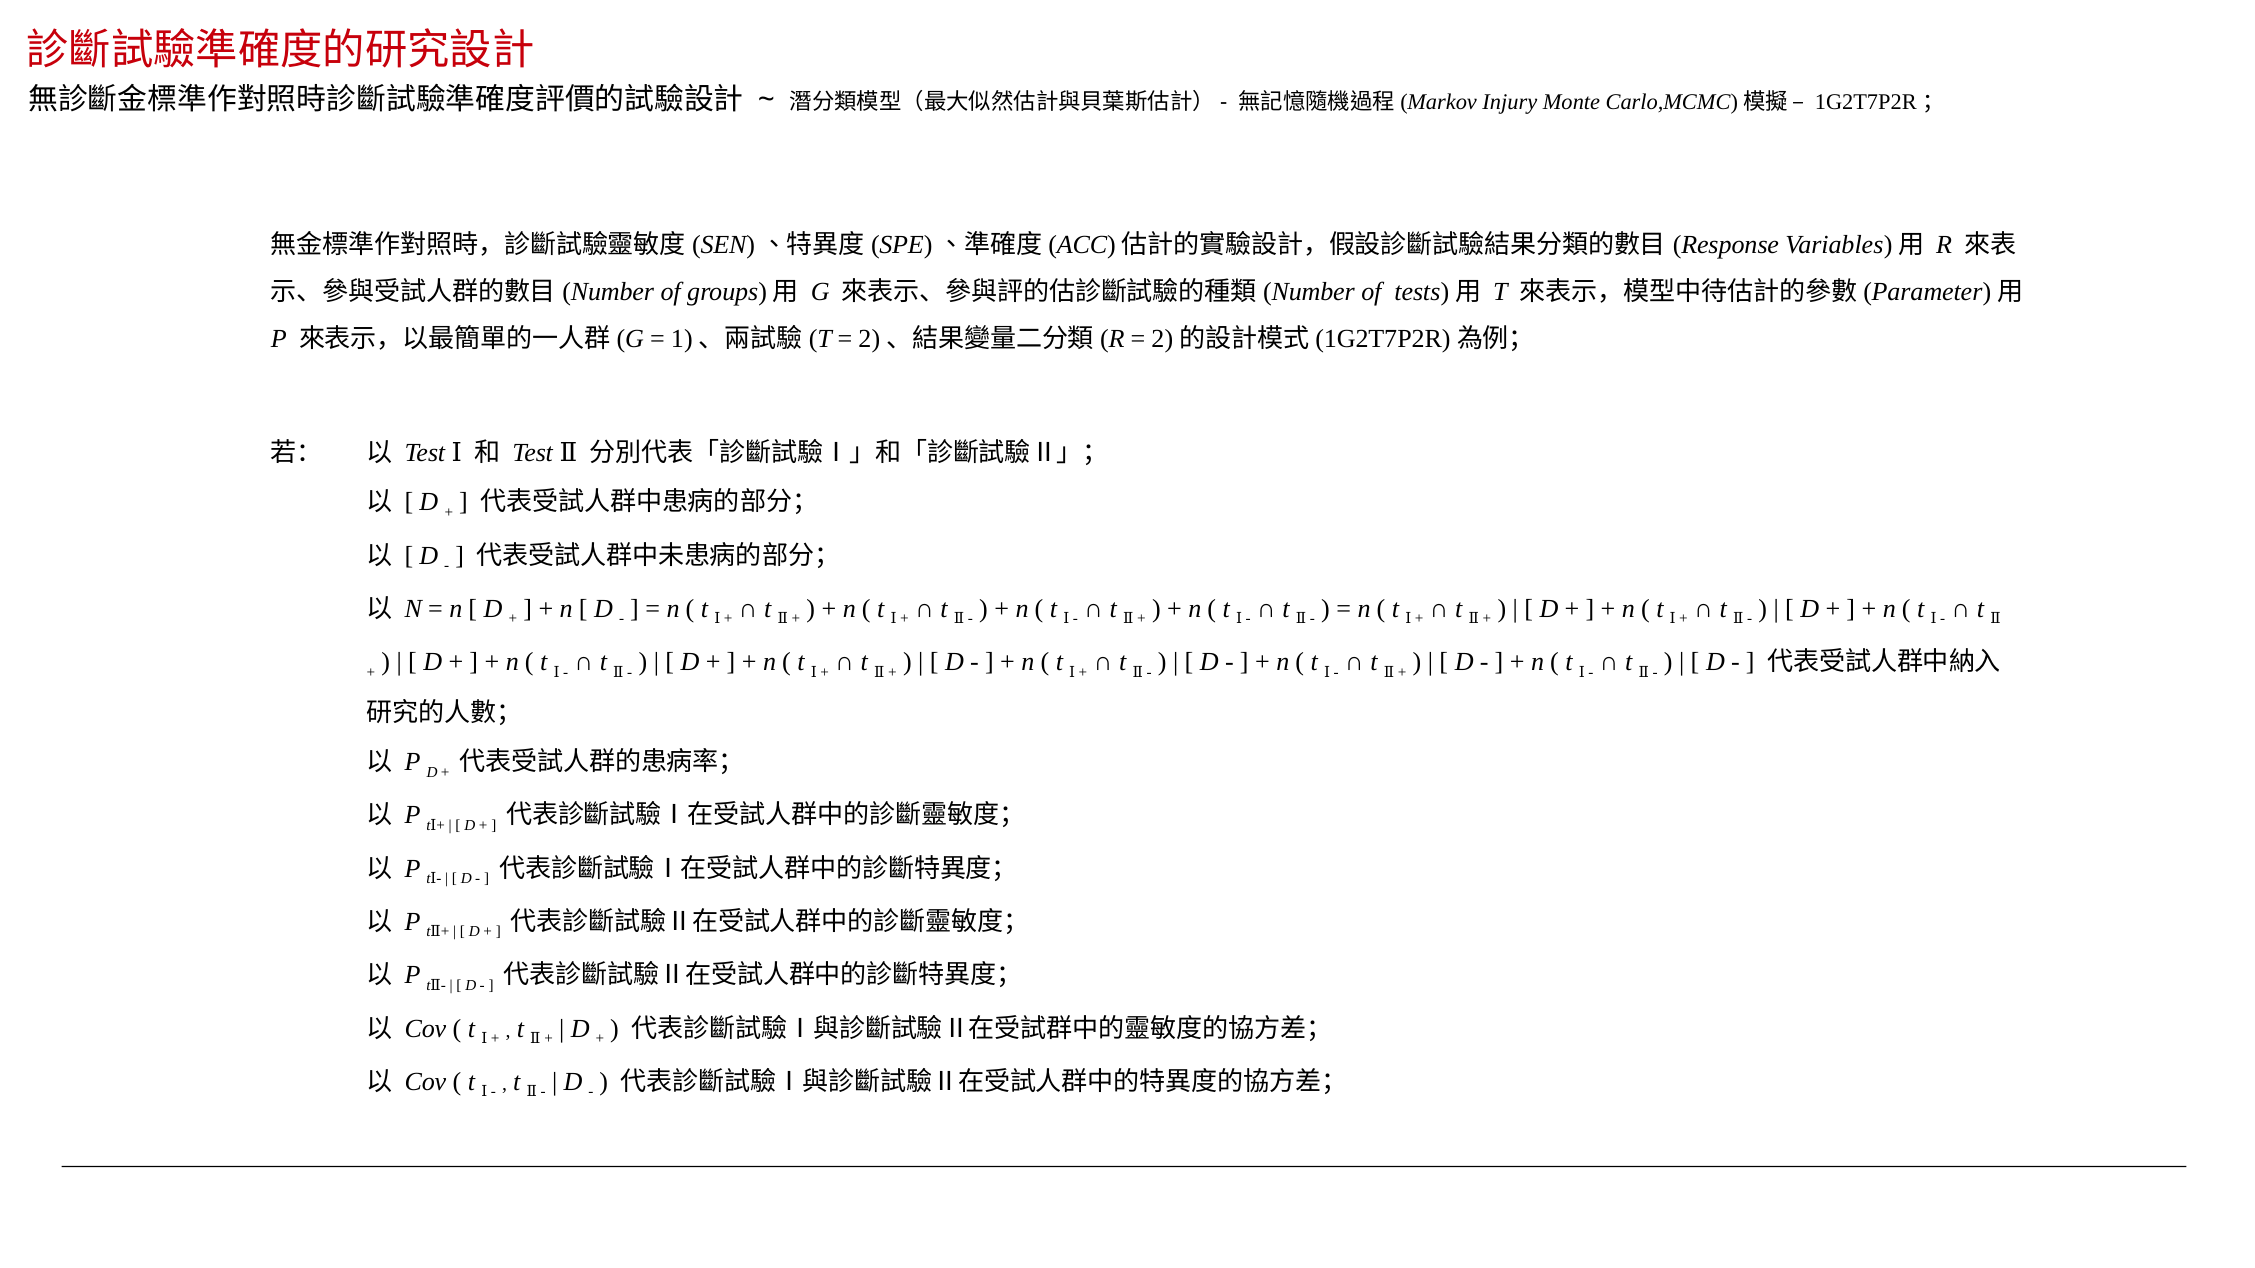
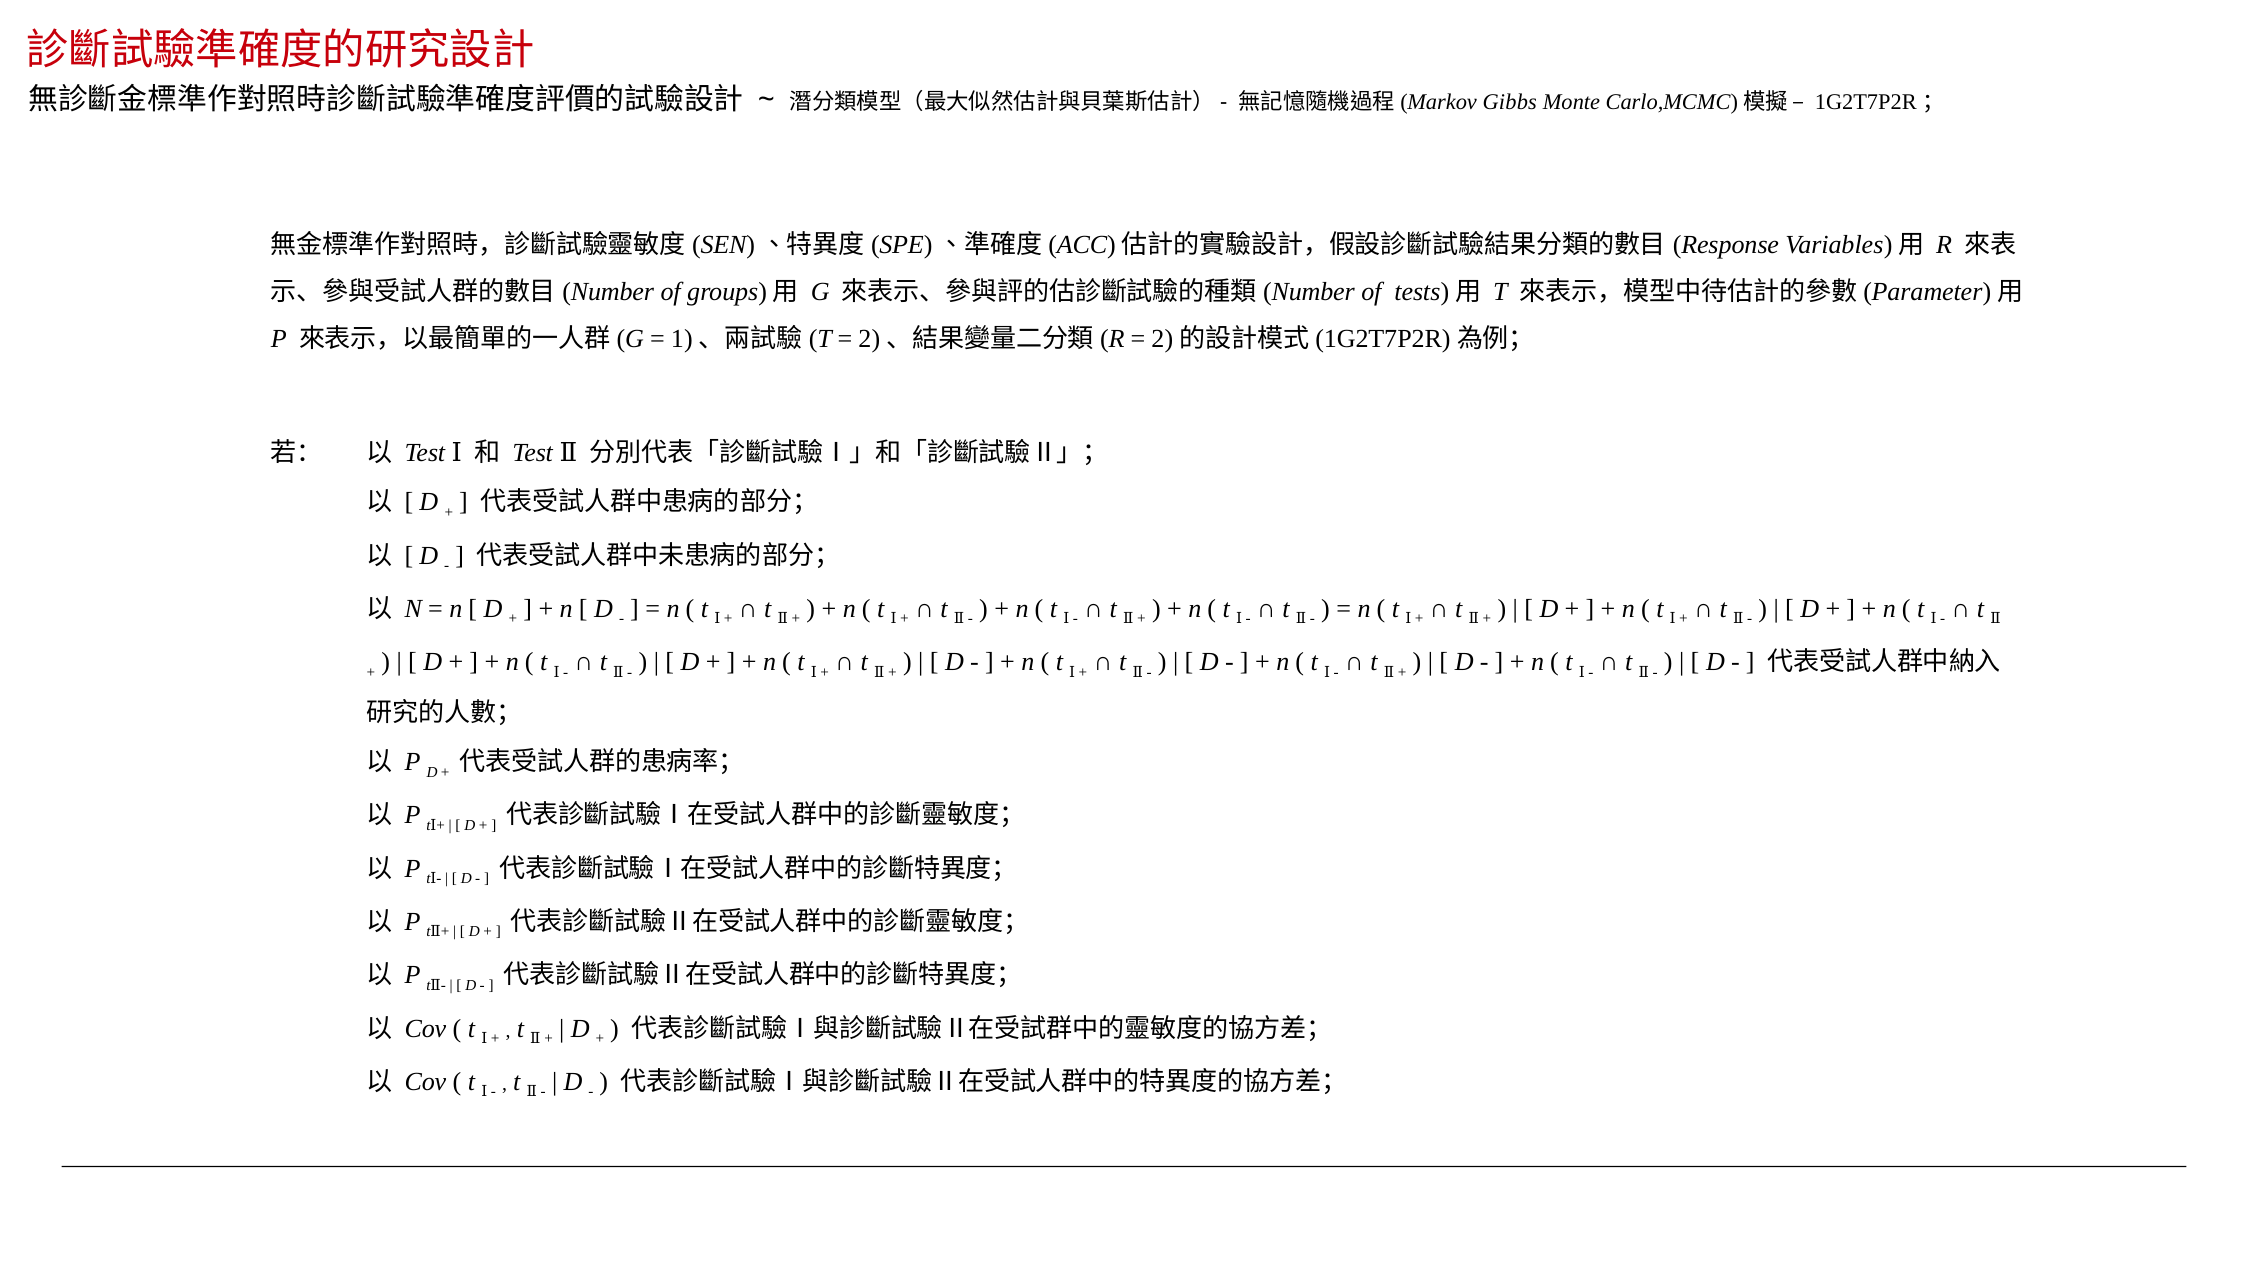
Injury: Injury -> Gibbs (1510, 103)
